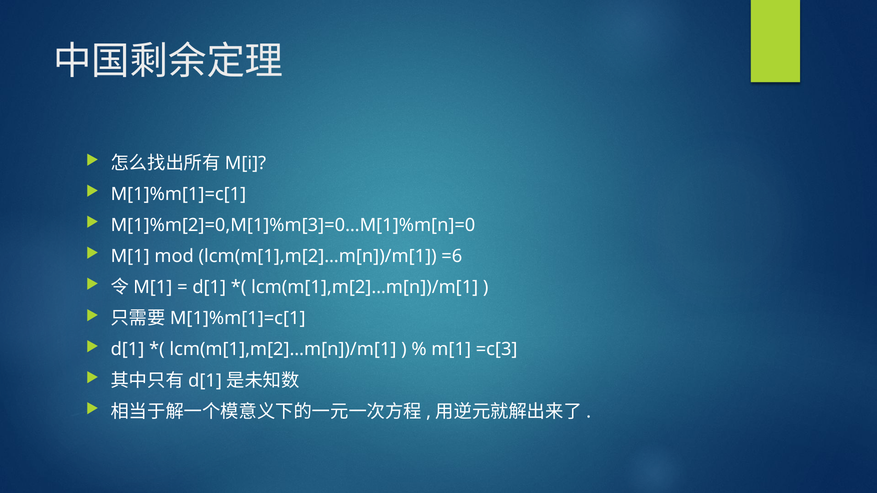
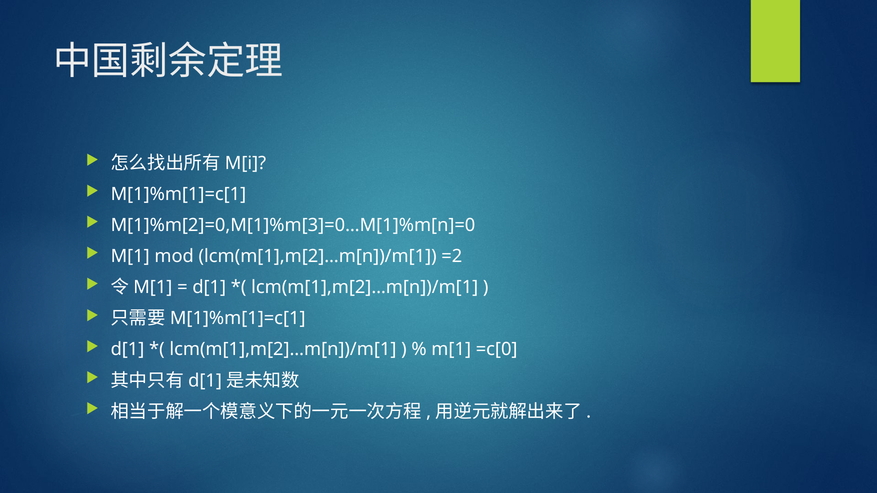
=6: =6 -> =2 (452, 256)
=c[3: =c[3 -> =c[0 (497, 350)
